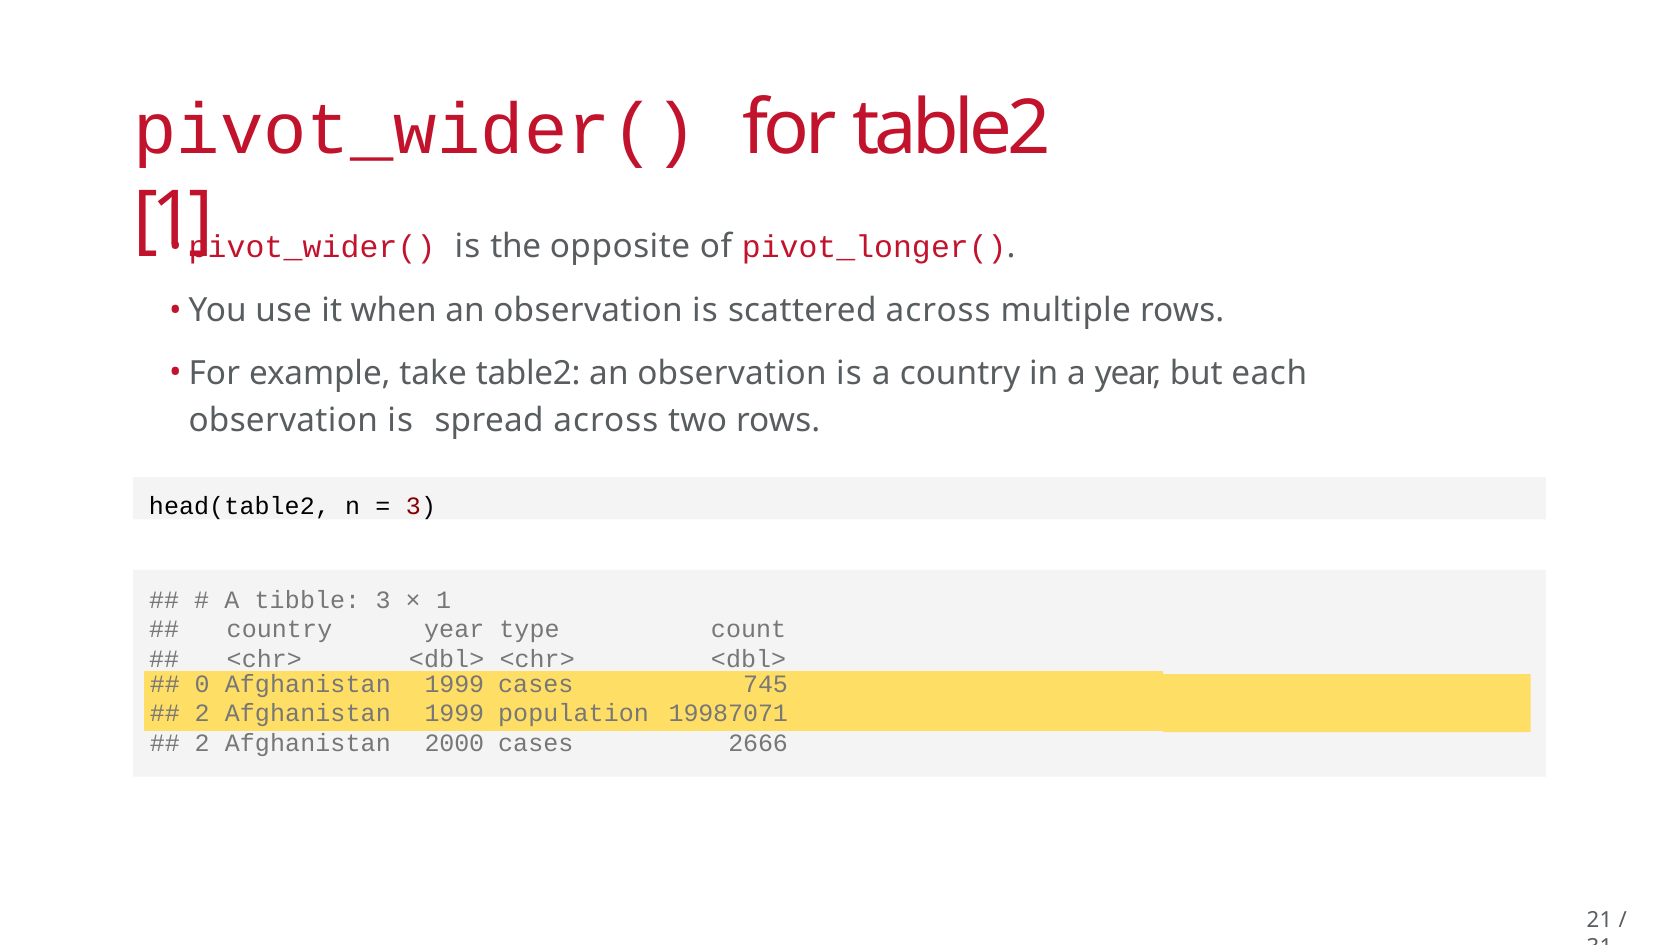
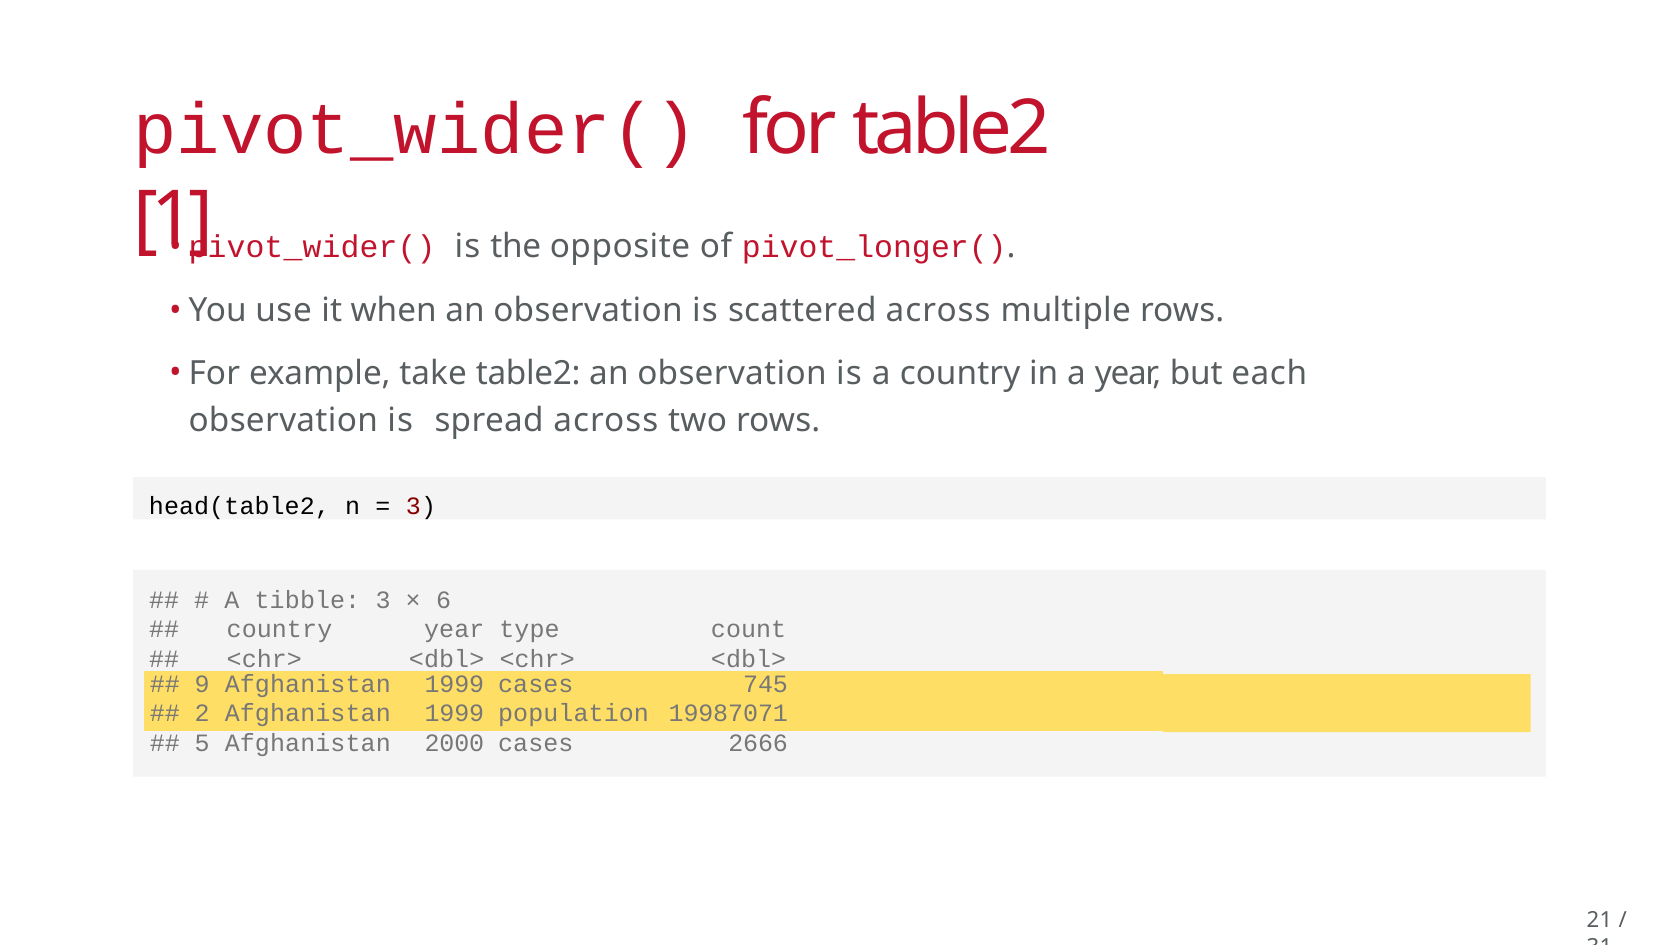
1: 1 -> 6 (444, 601)
0: 0 -> 9 (202, 684)
2: 2 -> 5 (202, 744)
